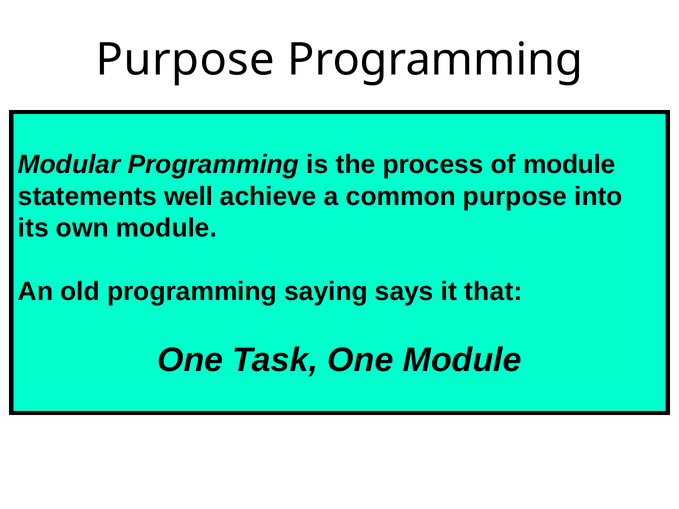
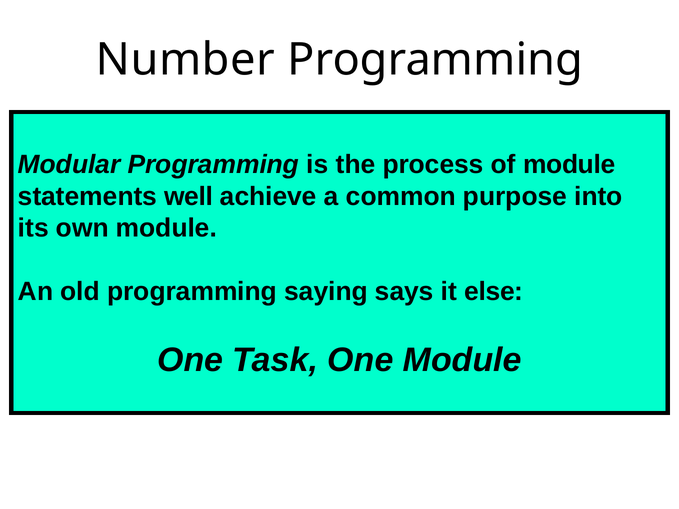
Purpose: Purpose -> Number (185, 60)
that: that -> else (494, 292)
